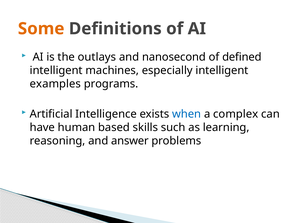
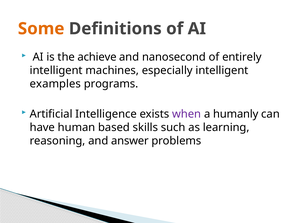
outlays: outlays -> achieve (97, 57)
defined: defined -> entirely (242, 57)
when colour: blue -> purple (187, 114)
complex: complex -> humanly (236, 114)
